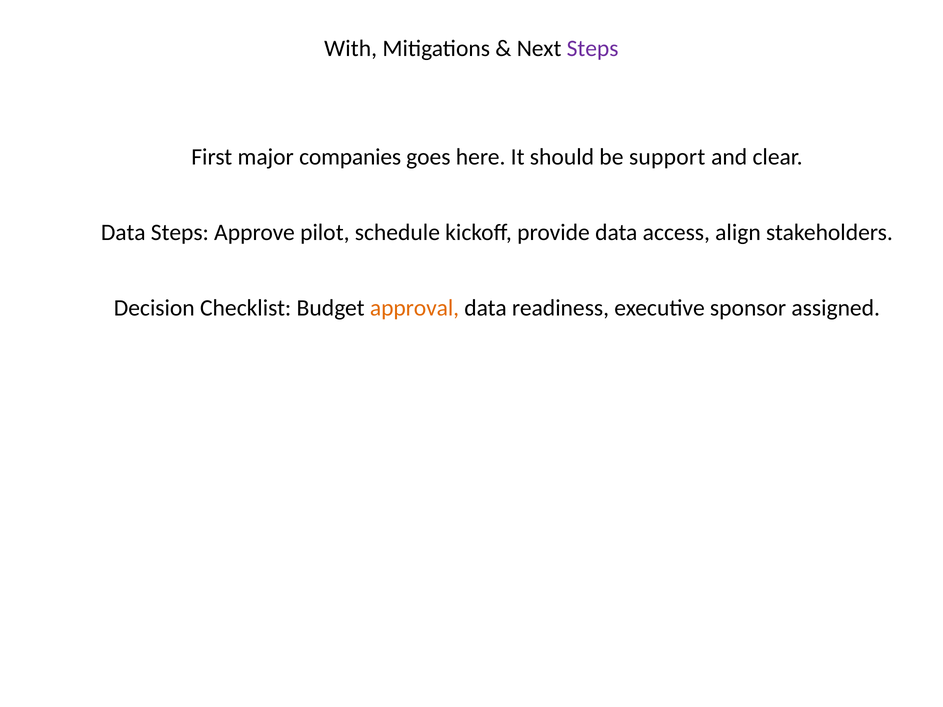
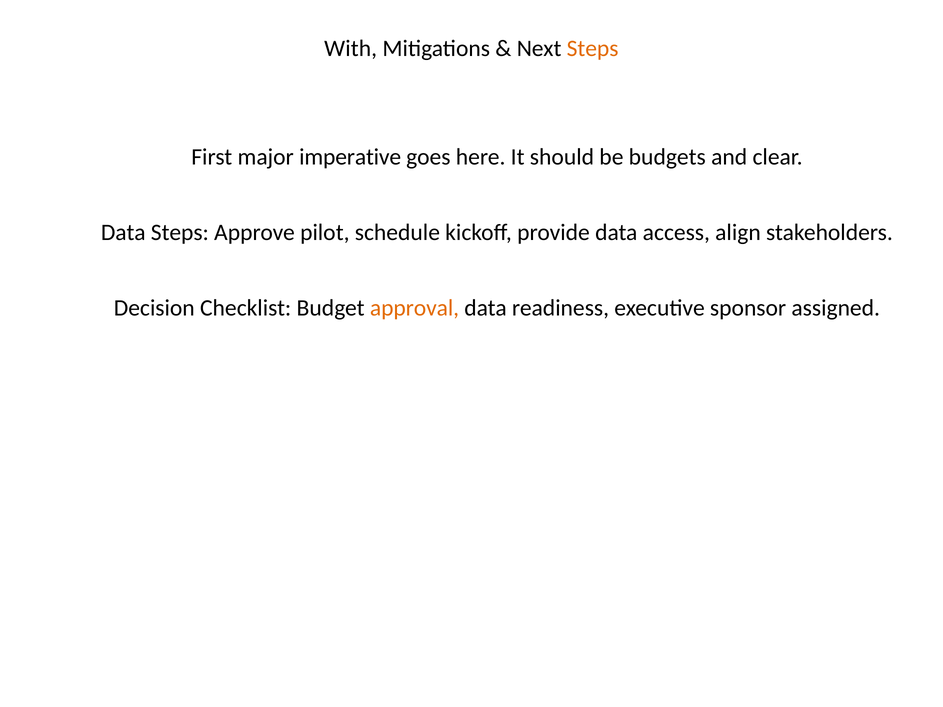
Steps colour: purple -> orange (593, 49)
companies: companies -> imperative (350, 157)
support: support -> budgets (667, 157)
